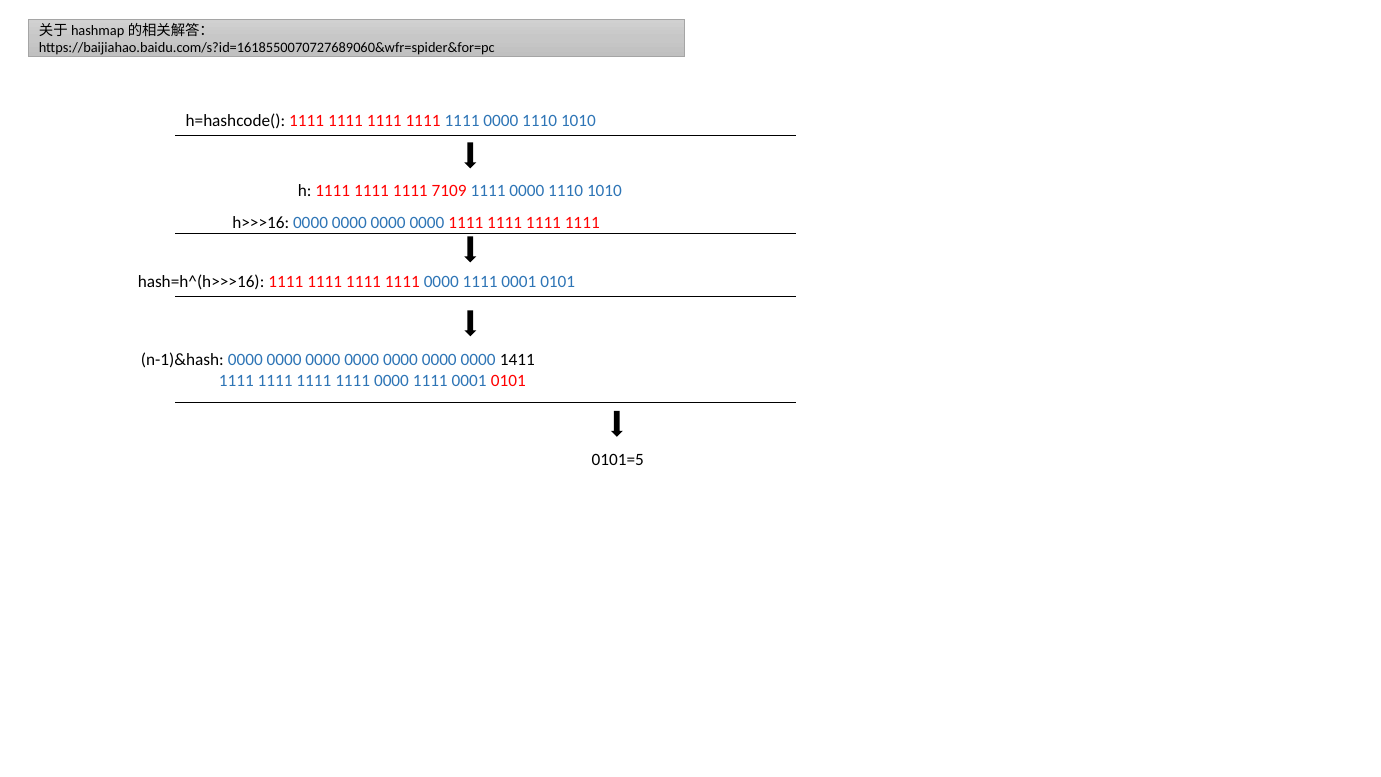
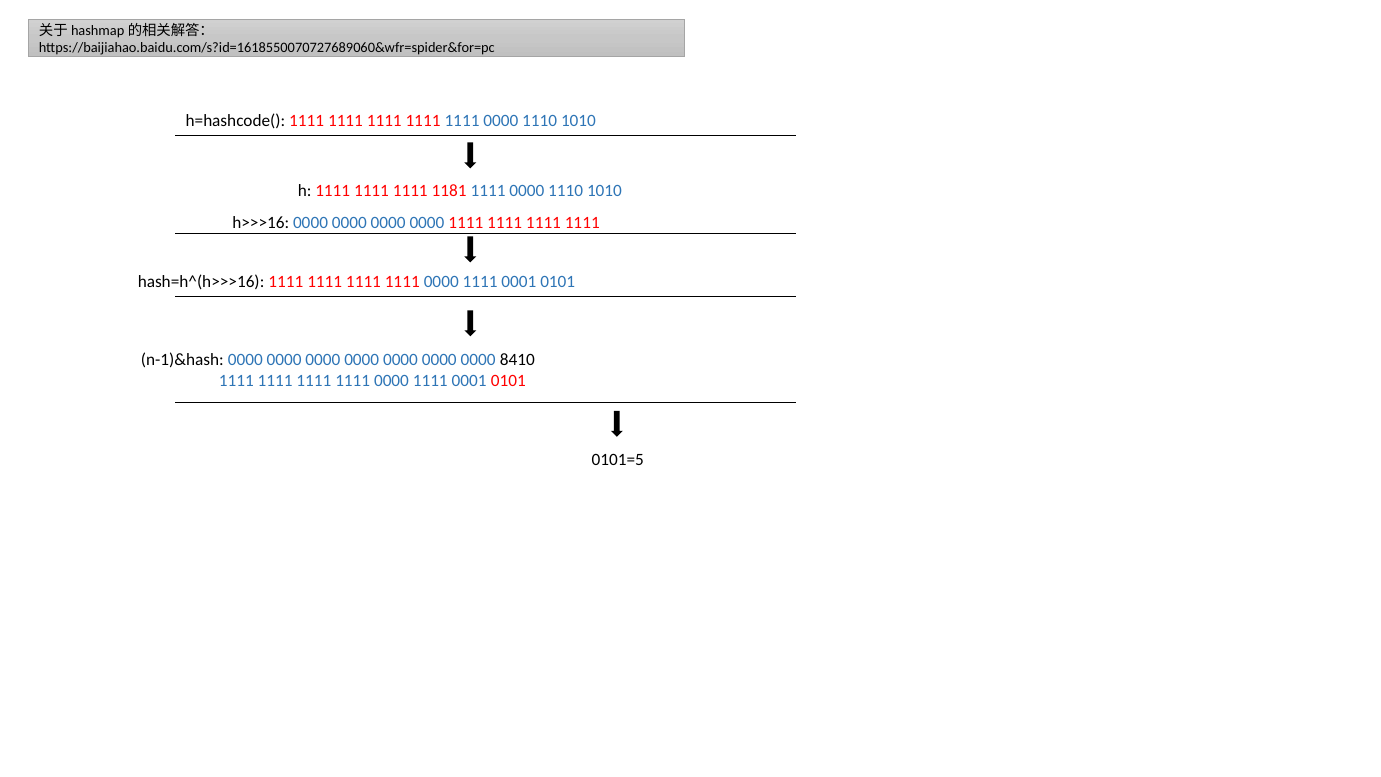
7109: 7109 -> 1181 (449, 190)
1411: 1411 -> 8410 (517, 360)
